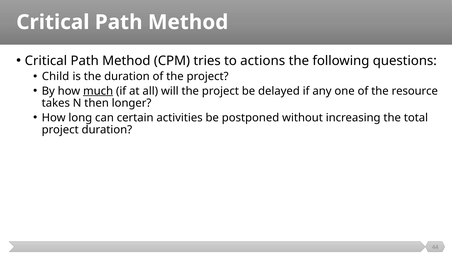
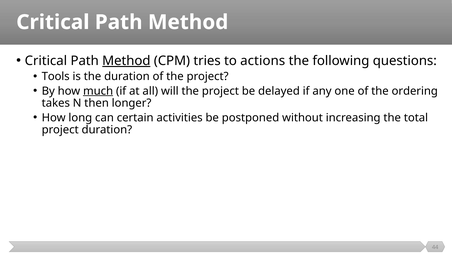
Method underline: none -> present (126, 61)
Child: Child -> Tools (56, 76)
resource: resource -> ordering (415, 91)
